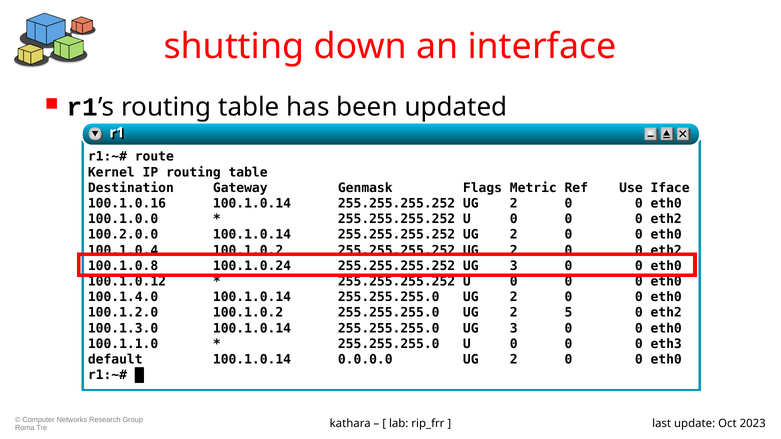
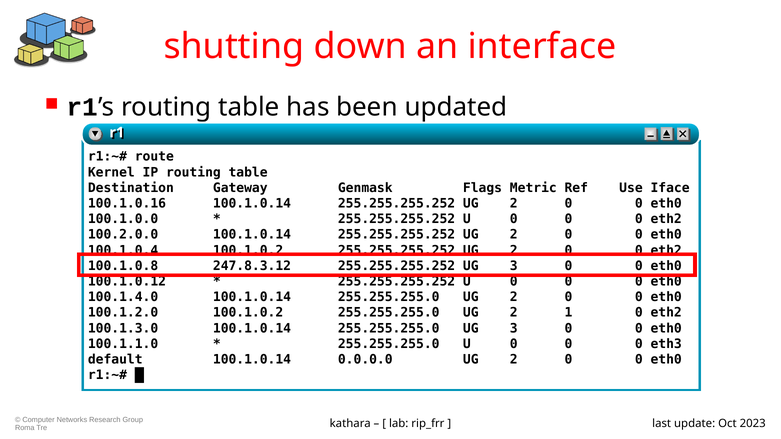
100.1.0.24: 100.1.0.24 -> 247.8.3.12 (252, 266)
5: 5 -> 1 (568, 313)
